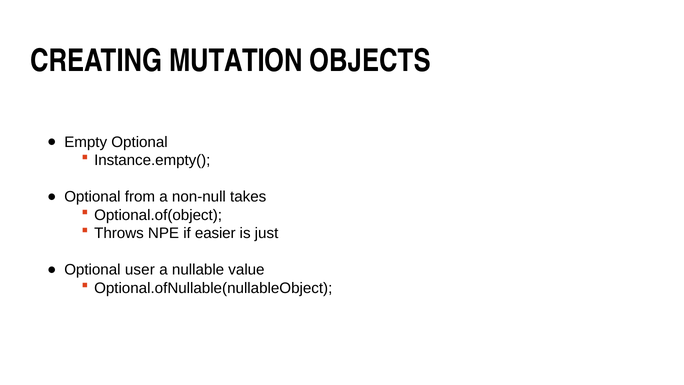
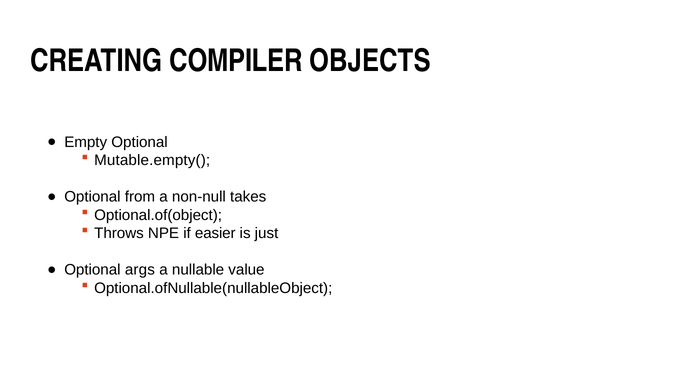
MUTATION: MUTATION -> COMPILER (236, 61)
Instance.empty(: Instance.empty( -> Mutable.empty( (152, 160)
user: user -> args (140, 270)
